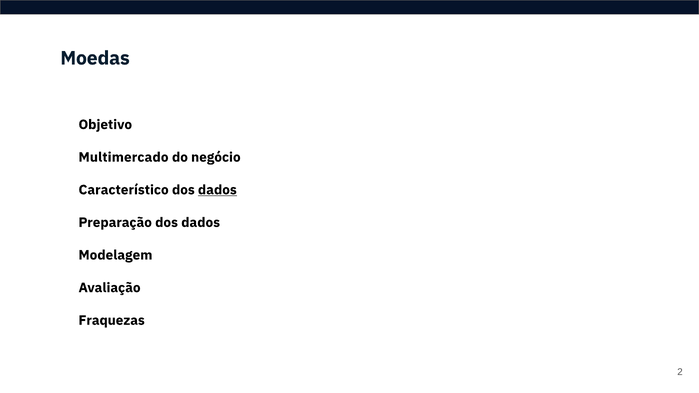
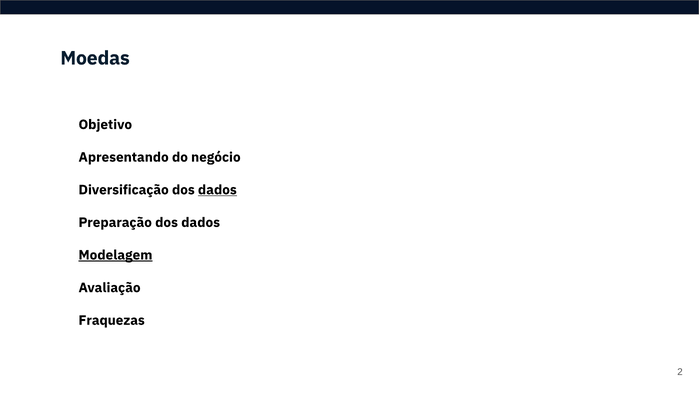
Multimercado: Multimercado -> Apresentando (124, 157)
Característico: Característico -> Diversificação (124, 190)
Modelagem underline: none -> present (115, 255)
